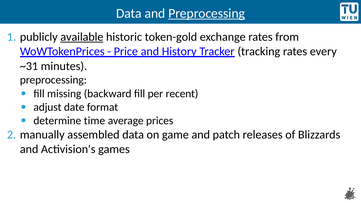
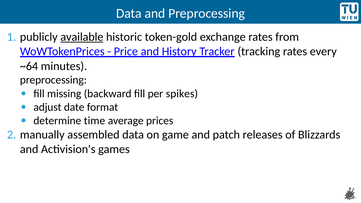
Preprocessing underline: present -> none (207, 13)
~31: ~31 -> ~64 (29, 66)
recent: recent -> spikes (182, 94)
